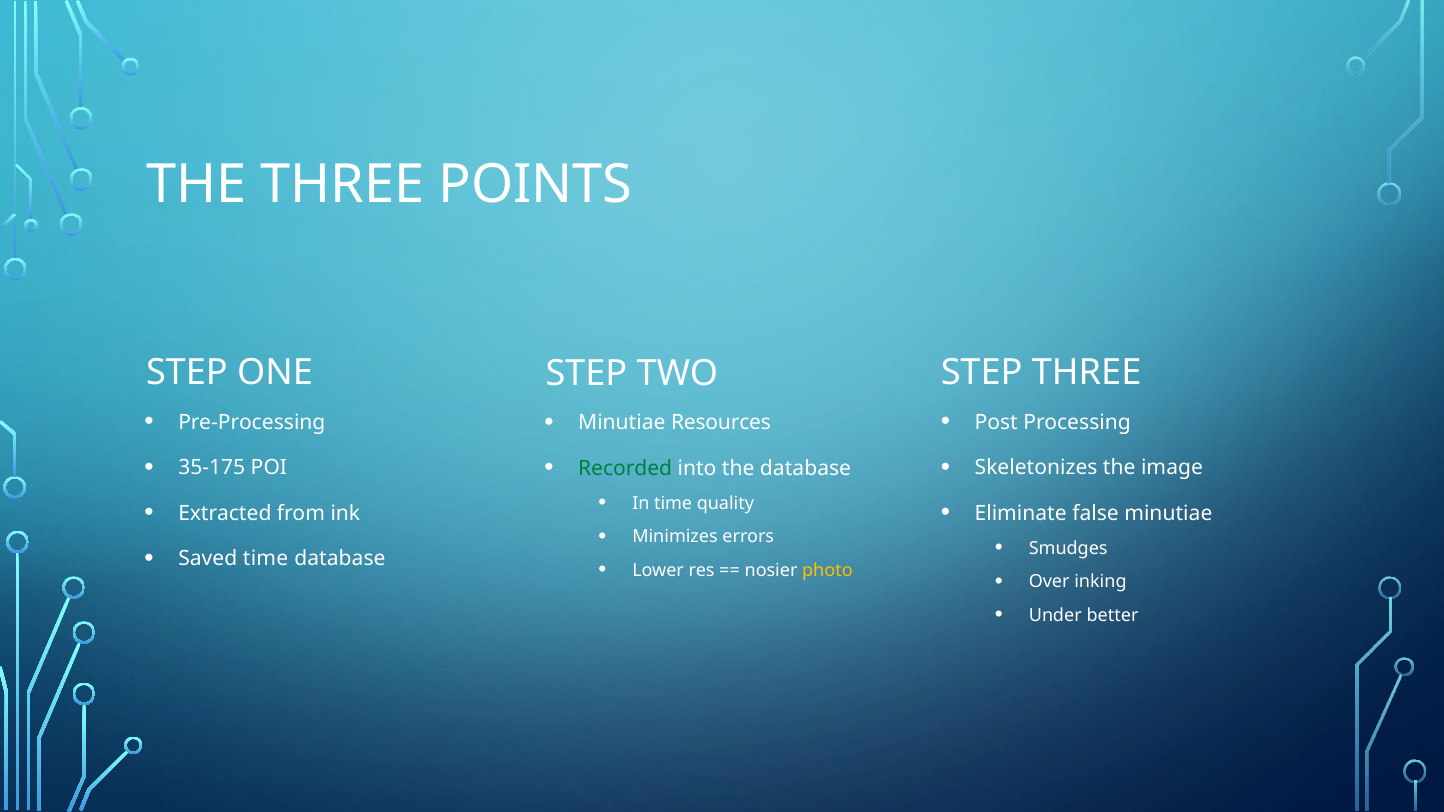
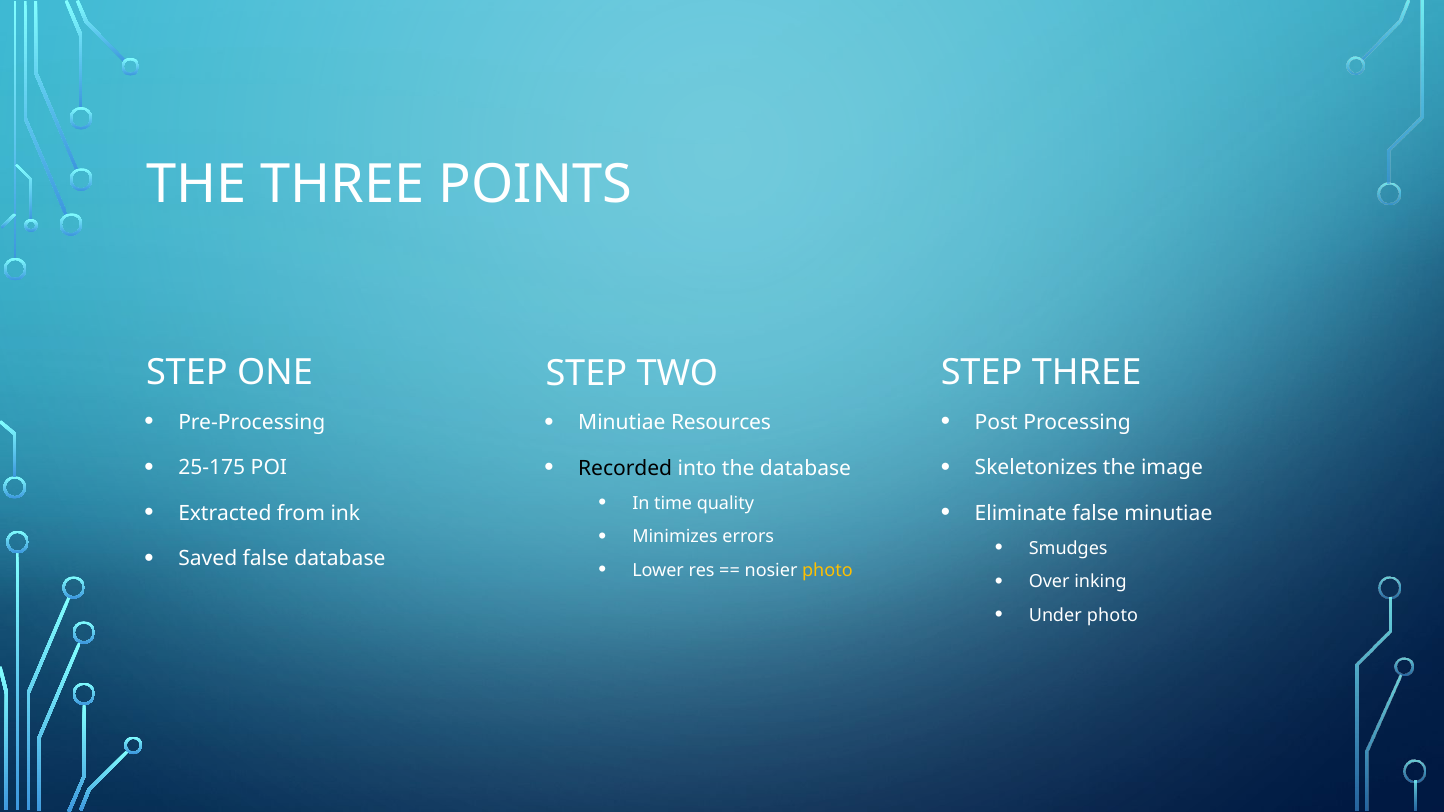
35-175: 35-175 -> 25-175 (212, 468)
Recorded colour: green -> black (625, 468)
Saved time: time -> false (266, 559)
Under better: better -> photo (1113, 615)
